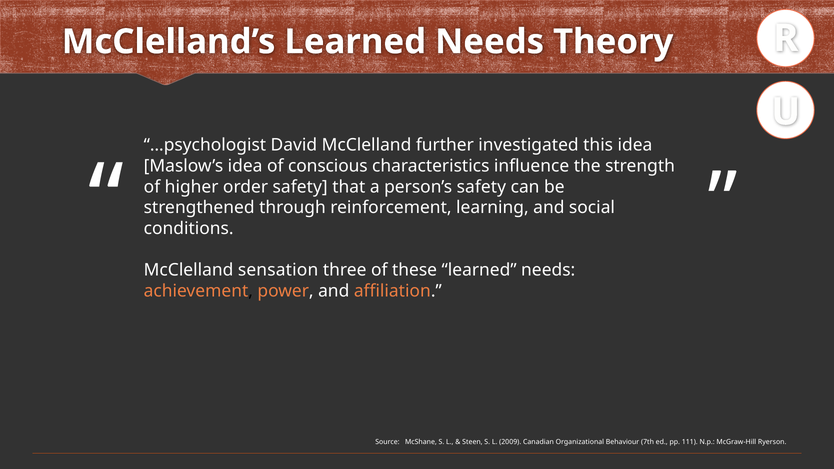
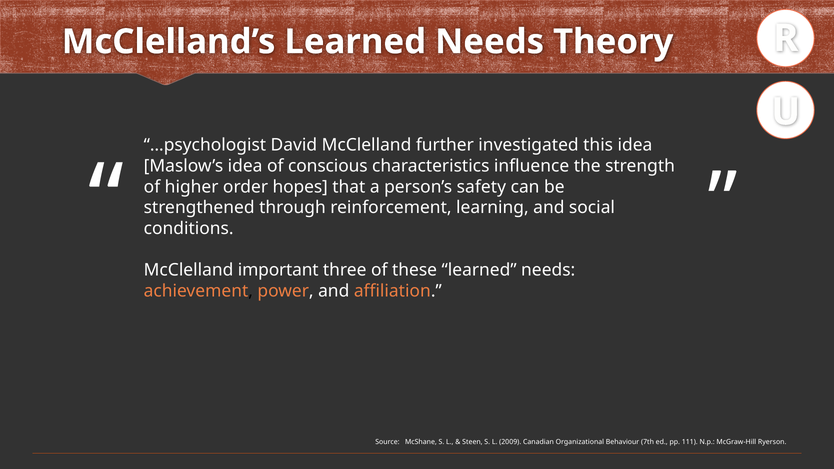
order safety: safety -> hopes (300, 187)
sensation: sensation -> important (278, 270)
